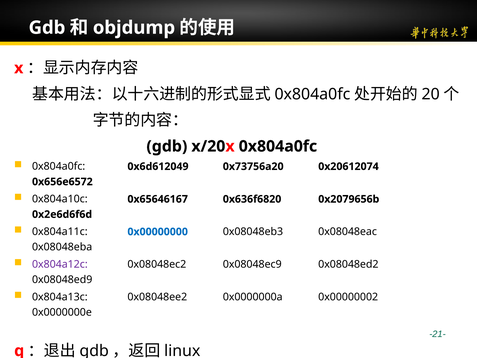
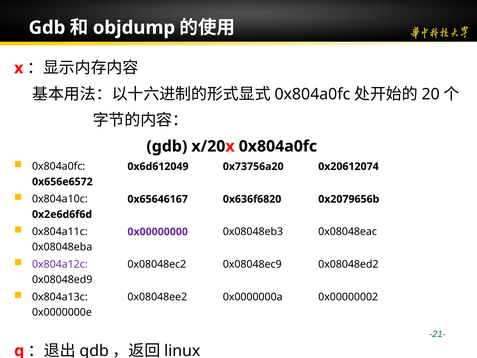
0x00000000 colour: blue -> purple (158, 232)
